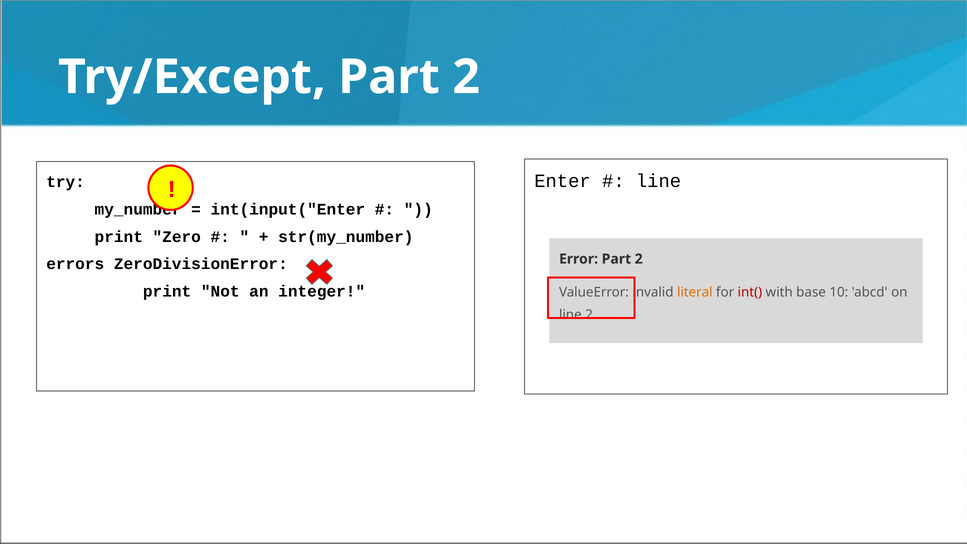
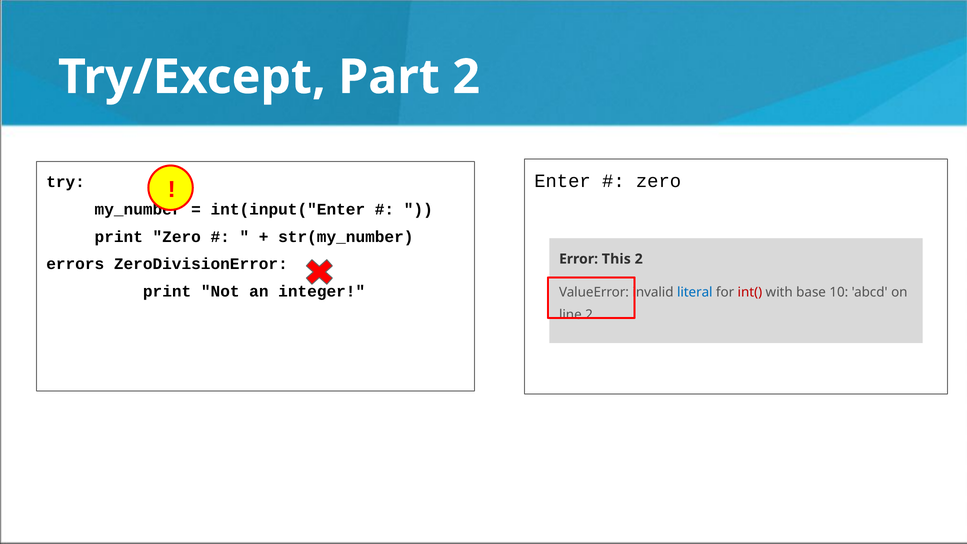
line: line -> zero (659, 181)
Error Part: Part -> This (616, 259)
literal colour: orange -> blue (695, 292)
